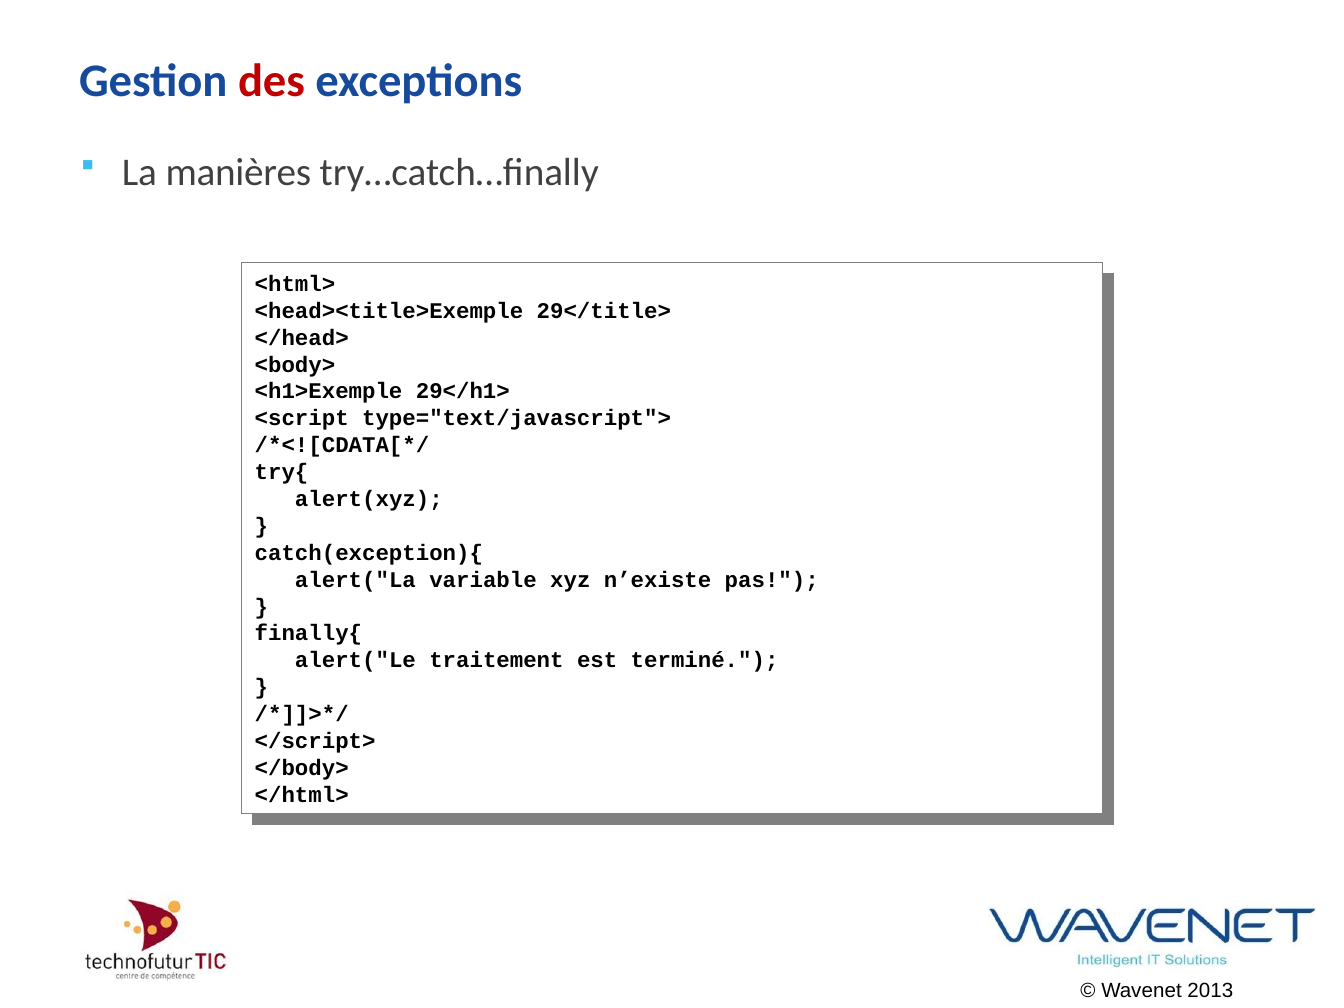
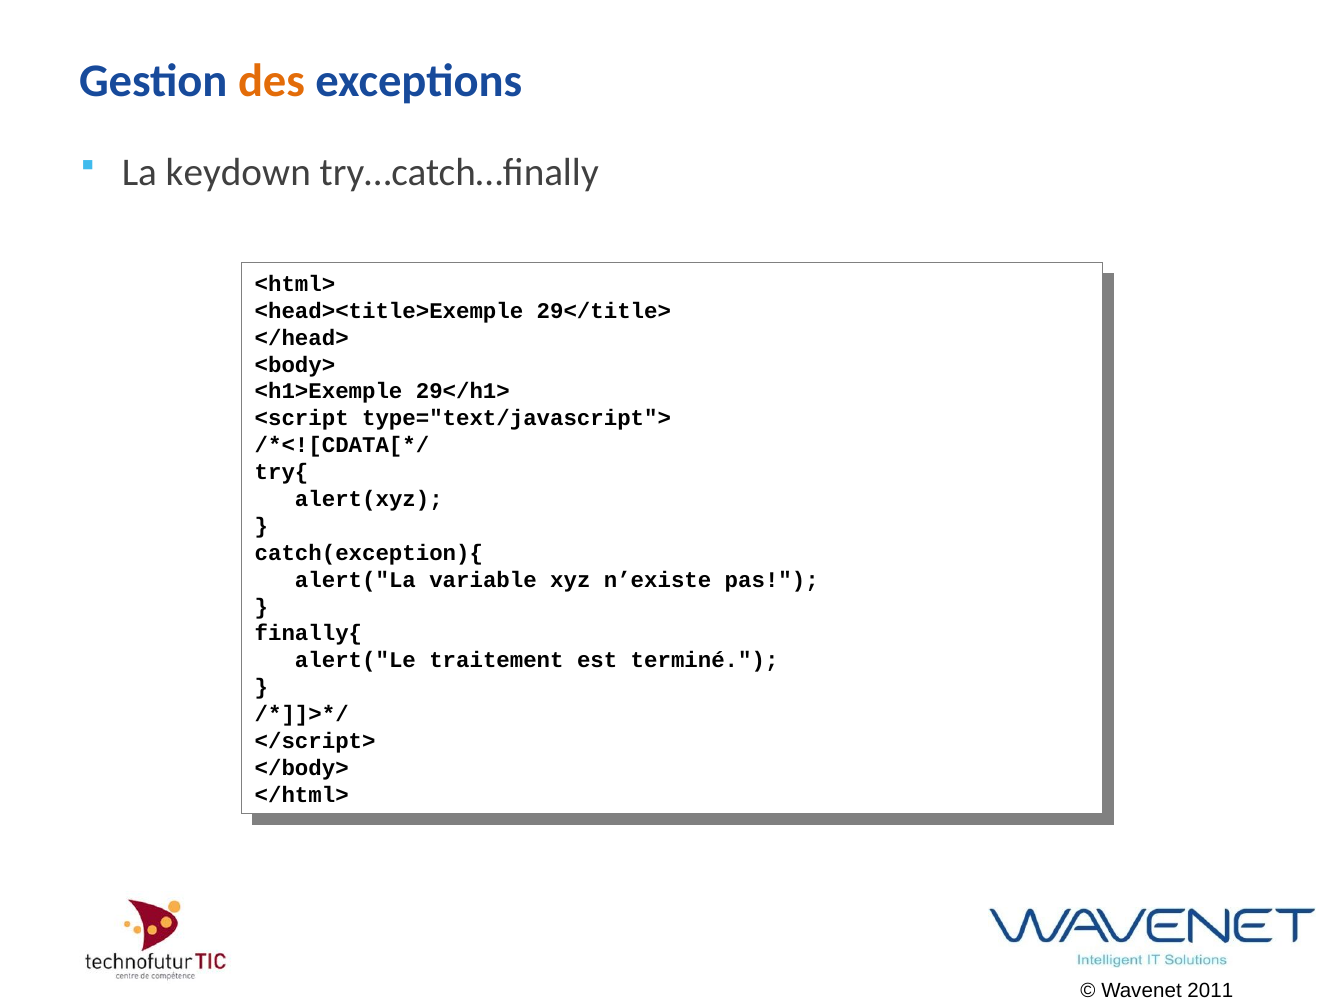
des colour: red -> orange (271, 81)
manières: manières -> keydown (238, 172)
2013: 2013 -> 2011 (1210, 990)
